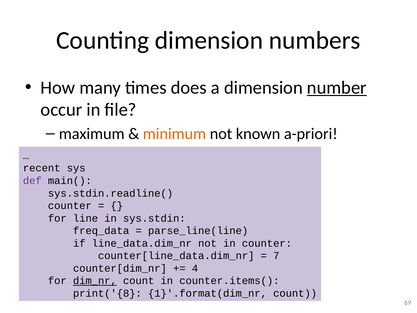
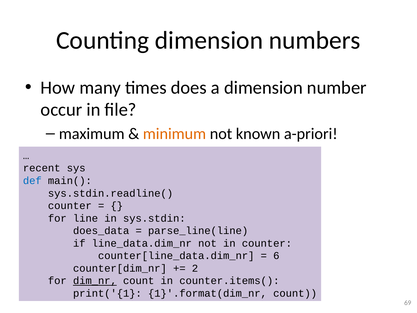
number underline: present -> none (337, 87)
def colour: purple -> blue (32, 181)
freq_data: freq_data -> does_data (101, 231)
7: 7 -> 6 (276, 256)
4: 4 -> 2 (195, 268)
print('{8: print('{8 -> print('{1 (107, 293)
